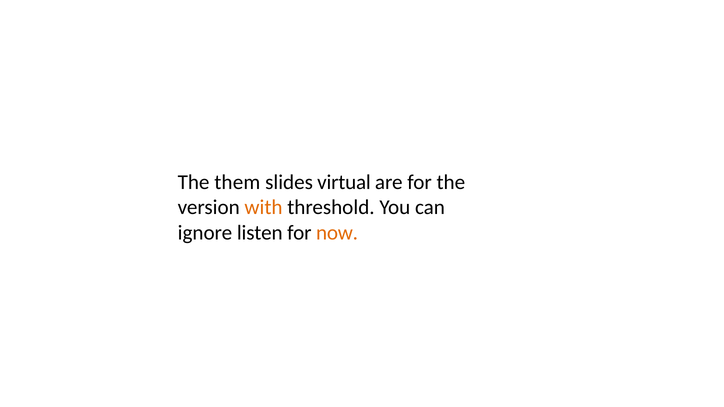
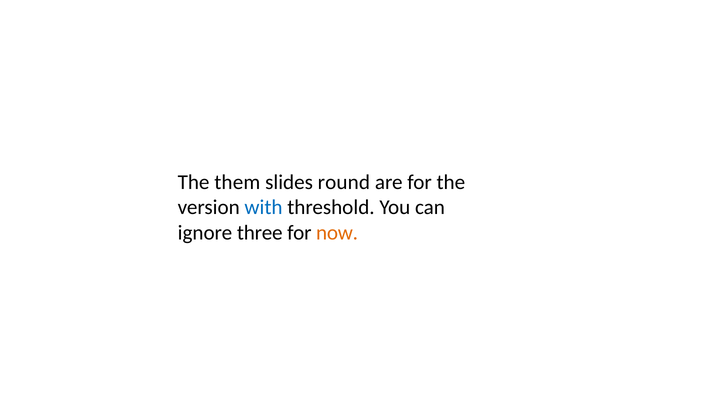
virtual: virtual -> round (344, 182)
with colour: orange -> blue (264, 208)
listen: listen -> three (260, 233)
